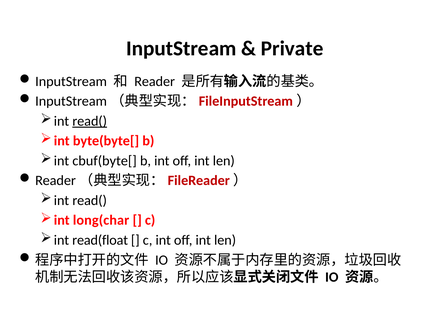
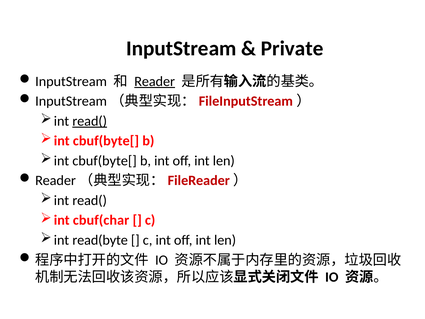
Reader underline: none -> present (155, 81)
byte(byte[: byte(byte[ -> cbuf(byte[ (106, 141)
long(char: long(char -> cbuf(char (101, 220)
read(float: read(float -> read(byte (100, 240)
